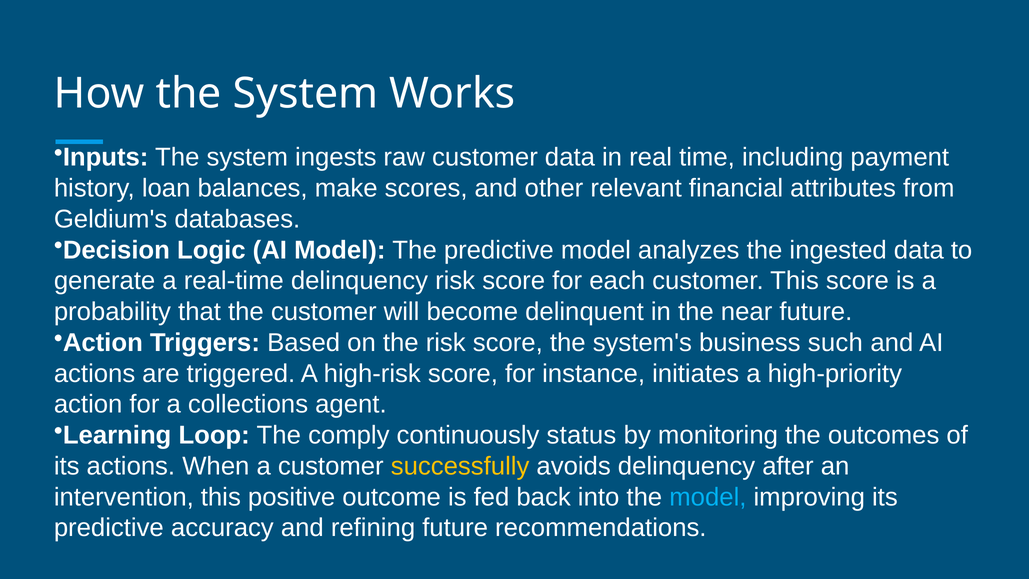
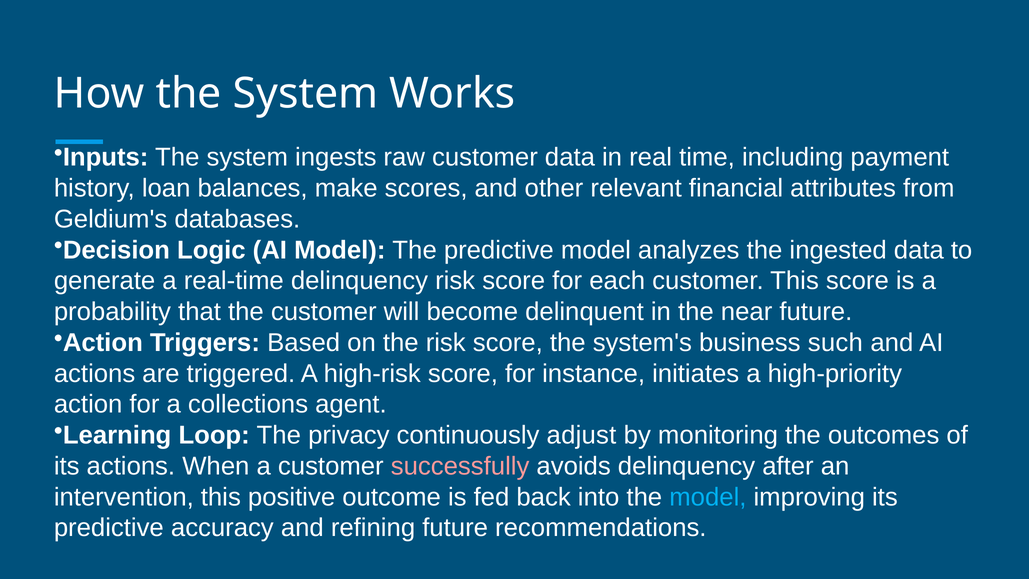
comply: comply -> privacy (349, 435)
status: status -> adjust (581, 435)
successfully colour: yellow -> pink (460, 466)
